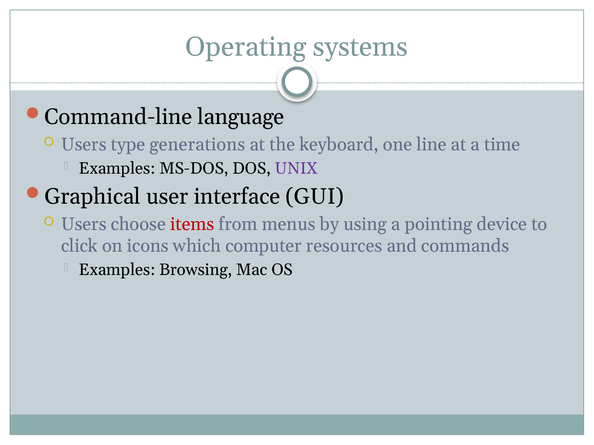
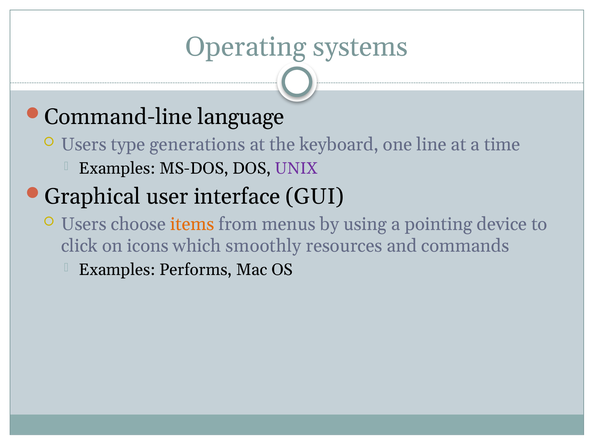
items colour: red -> orange (192, 224)
computer: computer -> smoothly (263, 246)
Browsing: Browsing -> Performs (196, 270)
